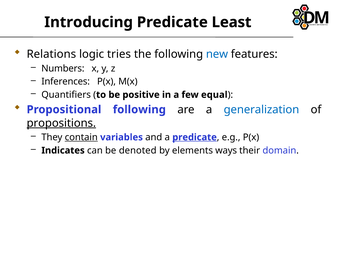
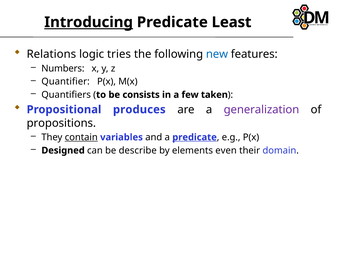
Introducing underline: none -> present (89, 22)
Inferences: Inferences -> Quantifier (66, 81)
positive: positive -> consists (141, 95)
equal: equal -> taken (214, 95)
Propositional following: following -> produces (139, 109)
generalization colour: blue -> purple (261, 109)
propositions underline: present -> none (61, 123)
Indicates: Indicates -> Designed (63, 150)
denoted: denoted -> describe (138, 150)
ways: ways -> even (226, 150)
